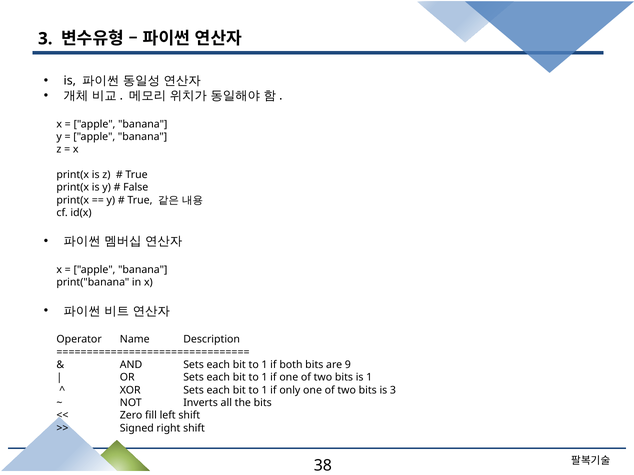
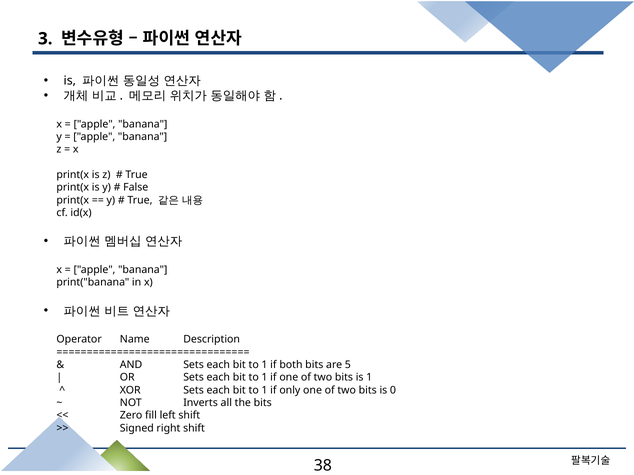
9: 9 -> 5 (348, 365)
is 3: 3 -> 0 (393, 391)
